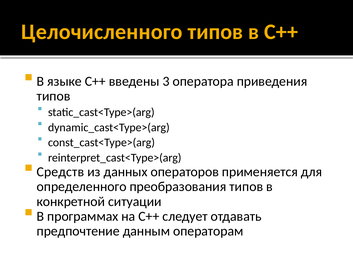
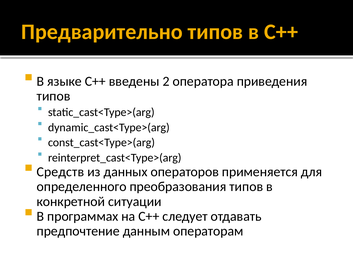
Целочисленного: Целочисленного -> Предварительно (102, 32)
3: 3 -> 2 (166, 81)
